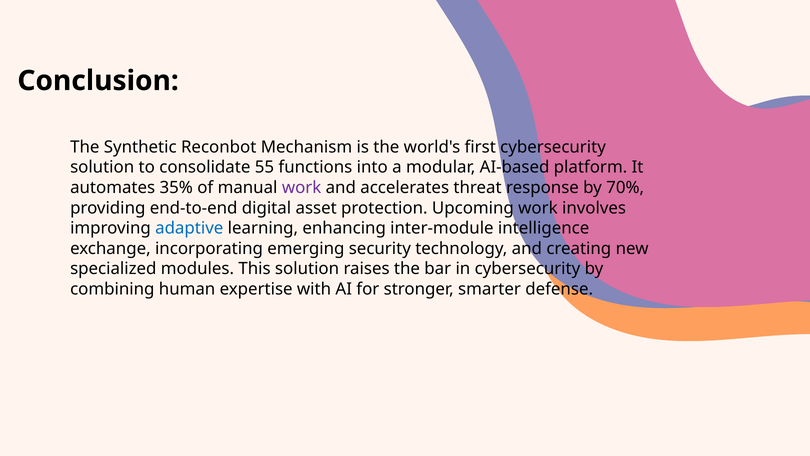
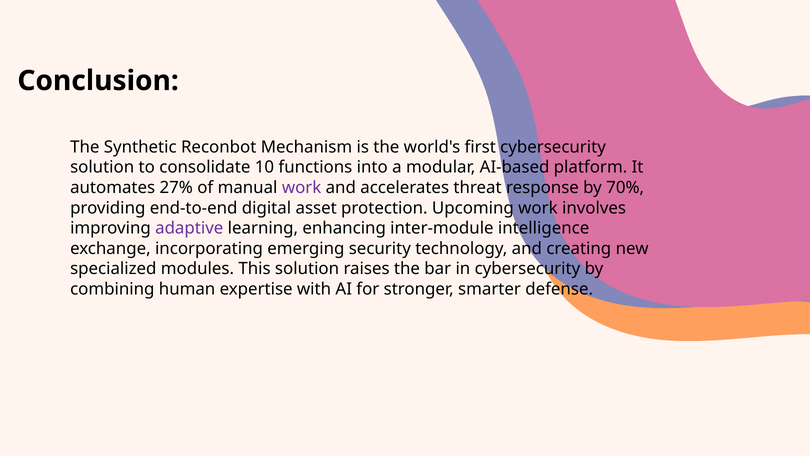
55: 55 -> 10 (264, 167)
35%: 35% -> 27% (176, 188)
adaptive colour: blue -> purple (189, 228)
